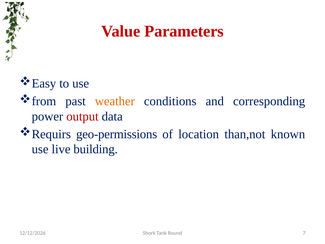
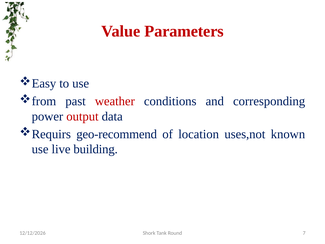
weather colour: orange -> red (115, 101)
geo-permissions: geo-permissions -> geo-recommend (117, 134)
than,not: than,not -> uses,not (245, 134)
